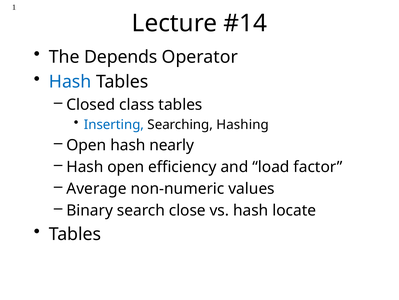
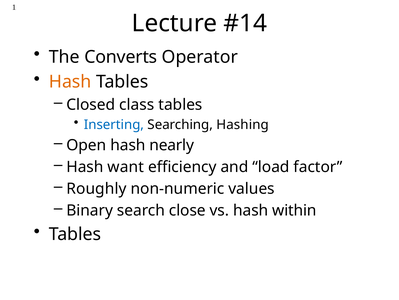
Depends: Depends -> Converts (121, 57)
Hash colour: blue -> orange (70, 82)
Hash open: open -> want (126, 167)
Average: Average -> Roughly (96, 188)
locate: locate -> within (294, 210)
